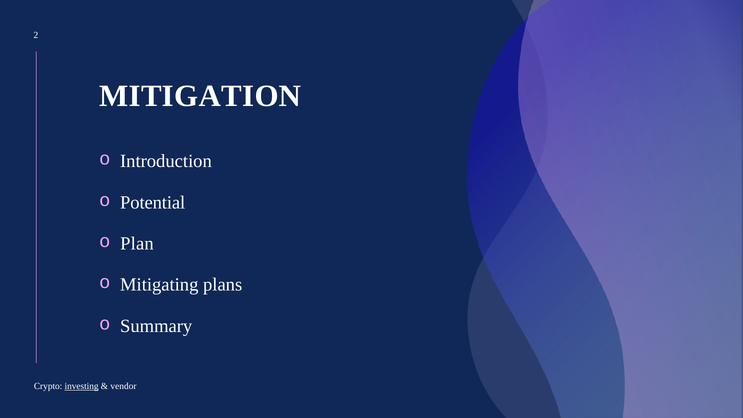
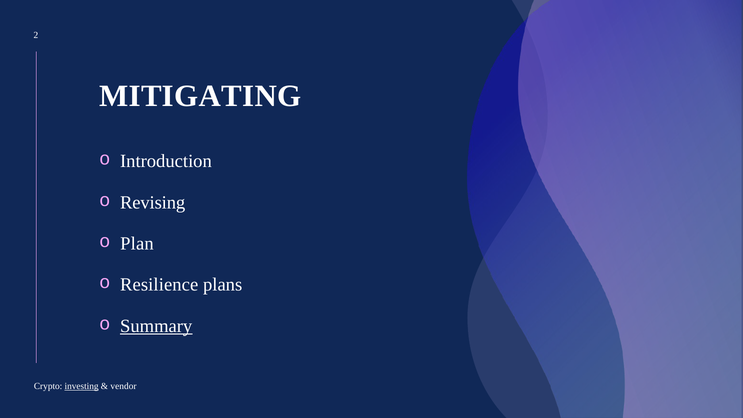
MITIGATION: MITIGATION -> MITIGATING (200, 96)
Potential: Potential -> Revising (153, 202)
Mitigating: Mitigating -> Resilience (159, 285)
Summary underline: none -> present (156, 326)
